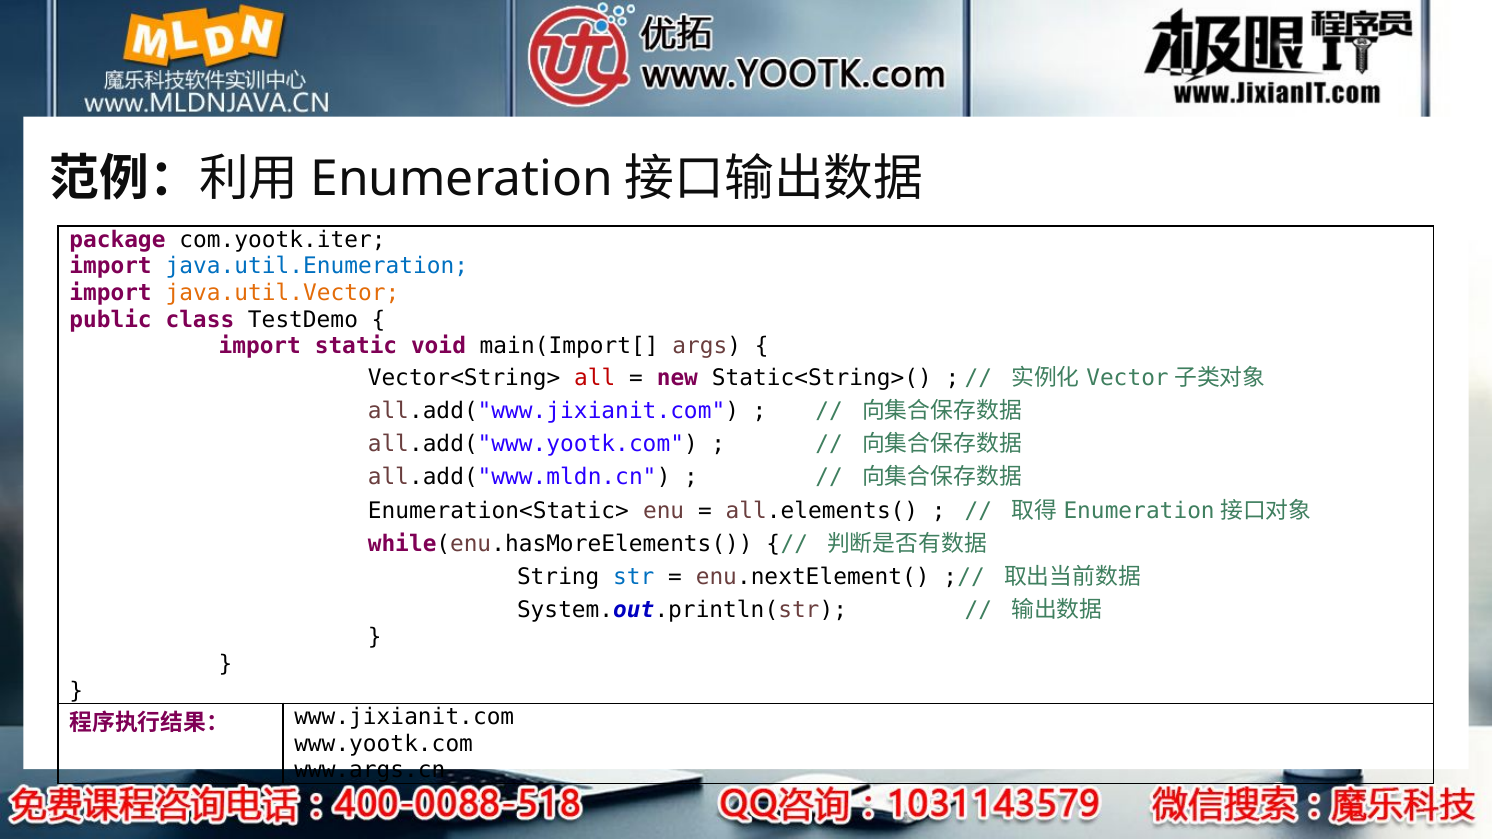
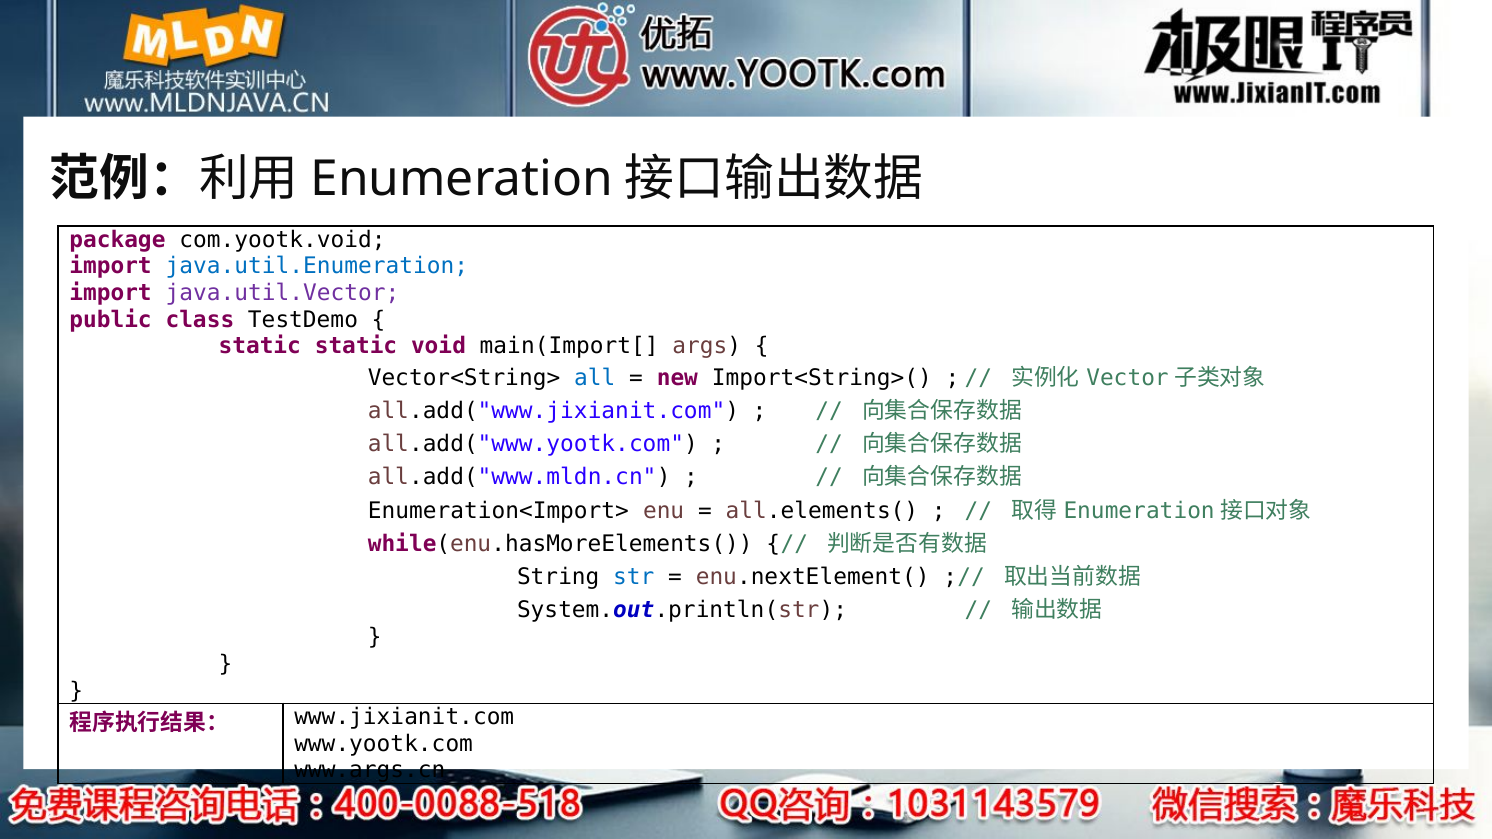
com.yootk.iter: com.yootk.iter -> com.yootk.void (282, 240)
java.util.Vector colour: orange -> purple (283, 293)
import: import -> static (260, 346)
all colour: red -> blue (595, 378)
Static<String>(: Static<String>( -> Import<String>( (822, 378)
Enumeration<Static>: Enumeration<Static> -> Enumeration<Import> (498, 511)
